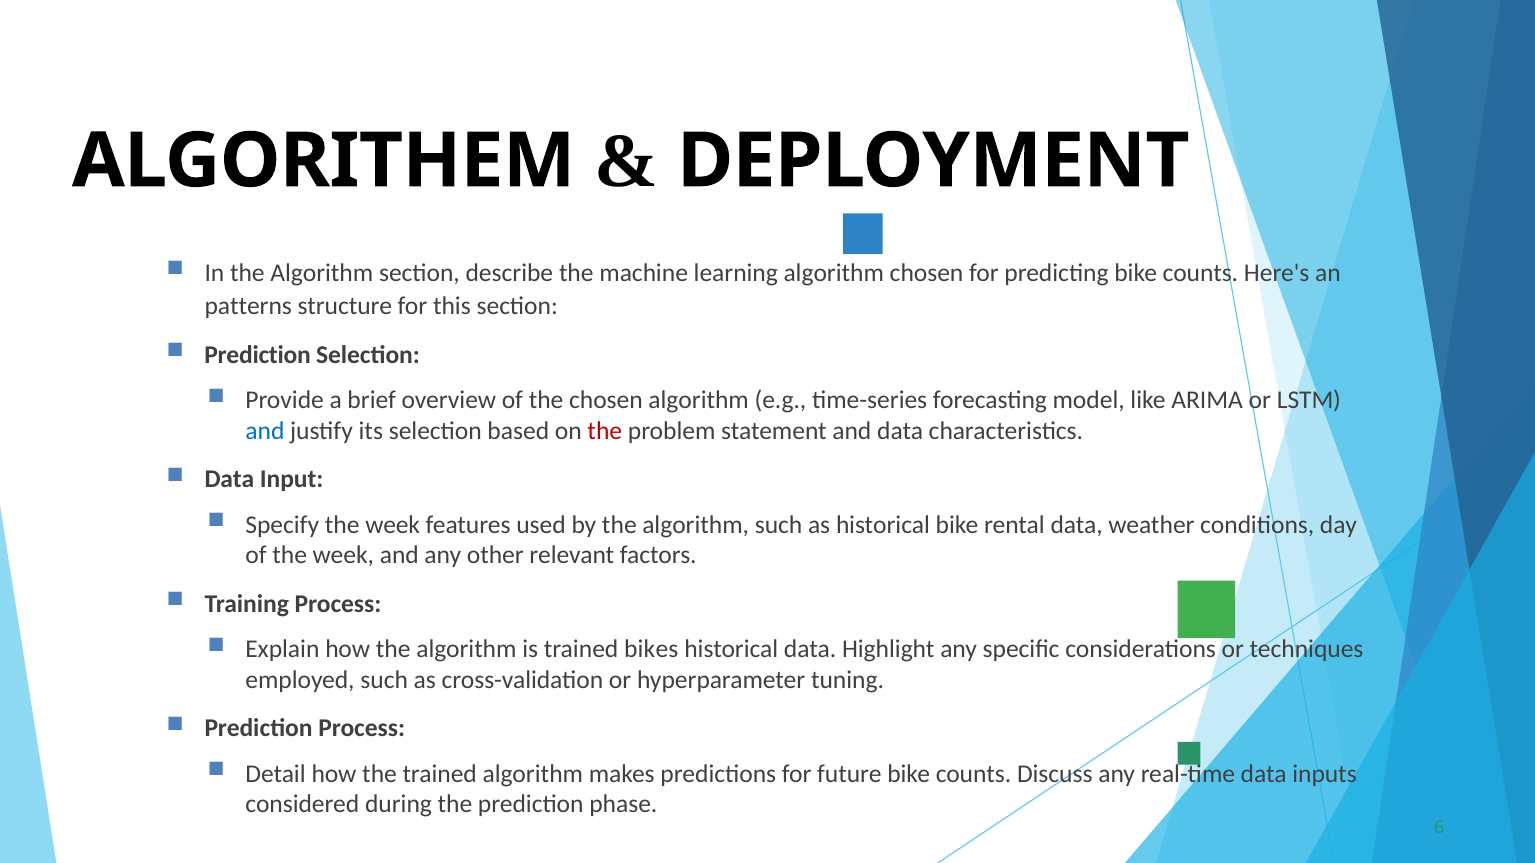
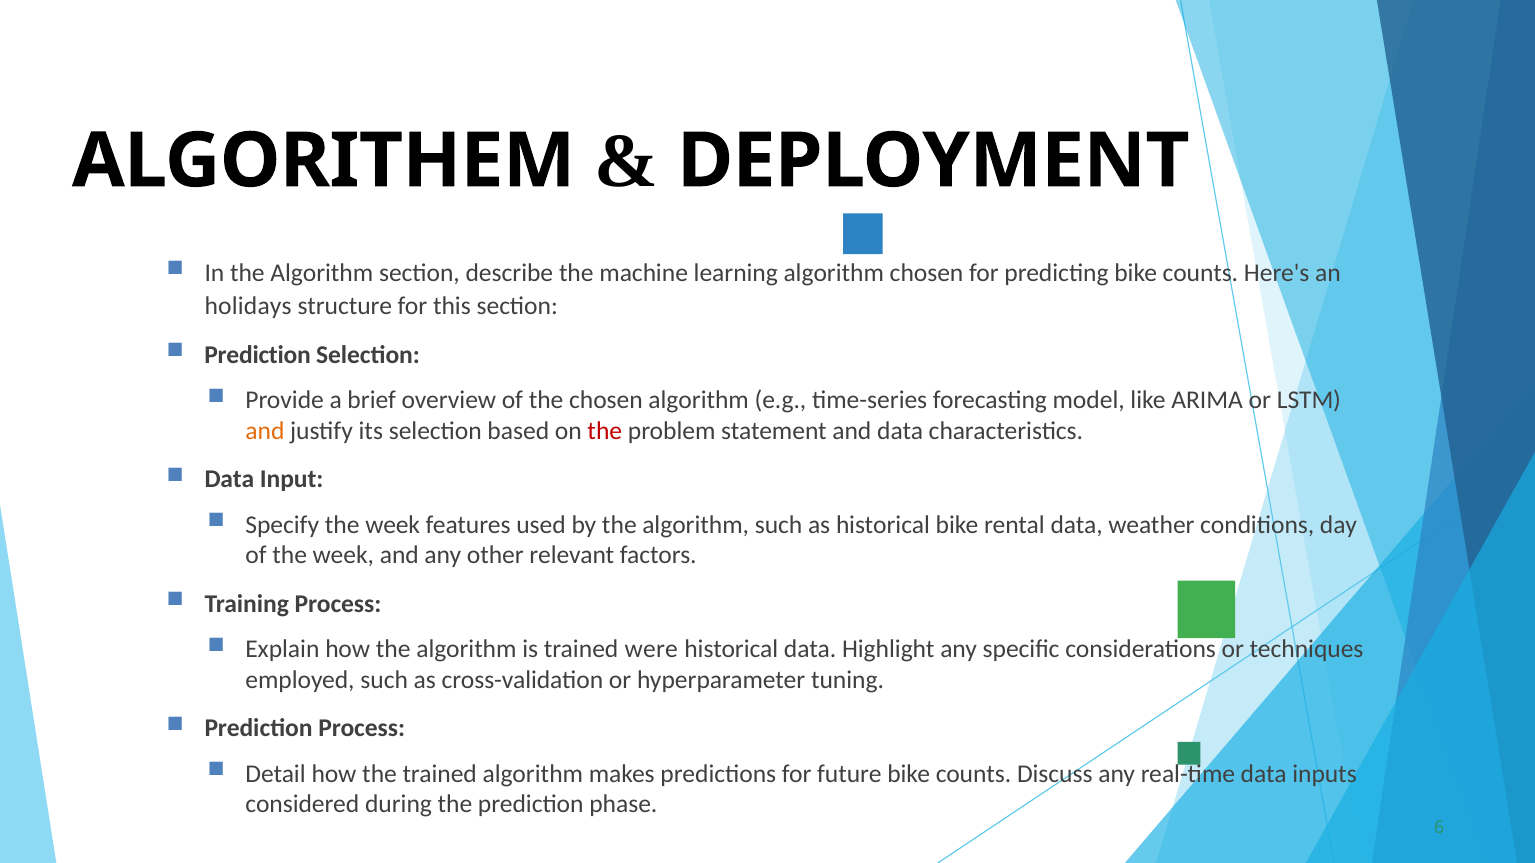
patterns: patterns -> holidays (248, 307)
and colour: blue -> orange (265, 431)
bikes: bikes -> were (651, 650)
